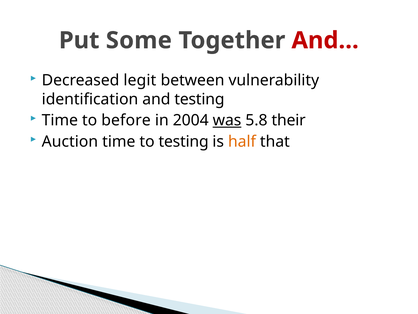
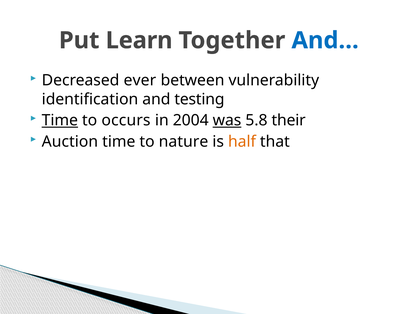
Some: Some -> Learn (139, 40)
And… colour: red -> blue (325, 40)
legit: legit -> ever (140, 80)
Time underline: none -> present (60, 120)
before: before -> occurs (126, 120)
to testing: testing -> nature (183, 141)
